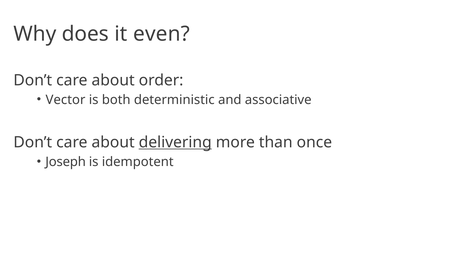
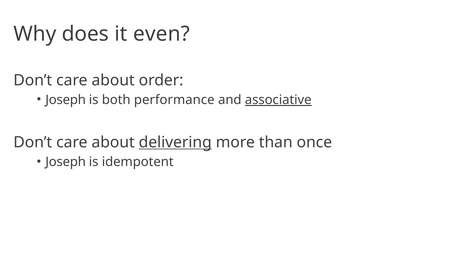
Vector: Vector -> Joseph (66, 100)
deterministic: deterministic -> performance (174, 100)
associative underline: none -> present (278, 100)
